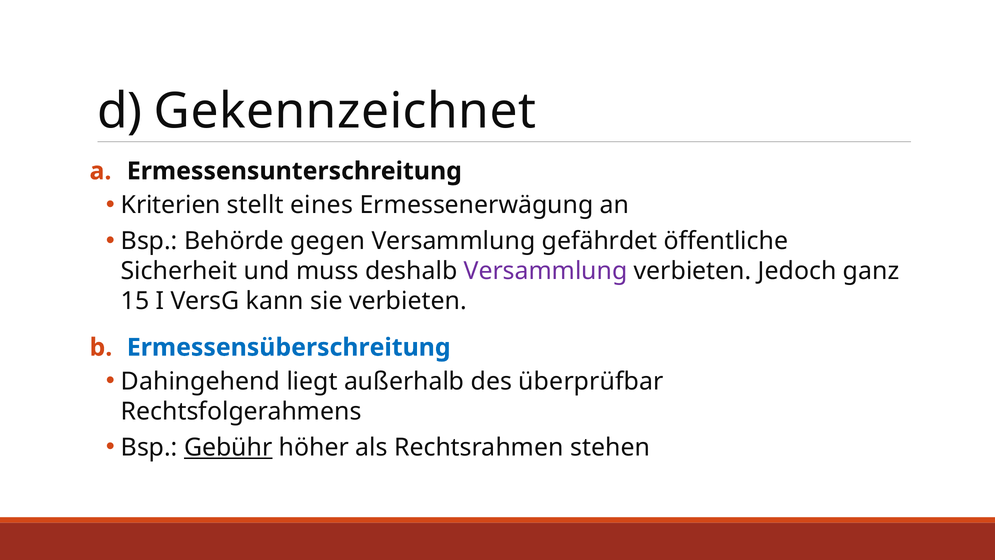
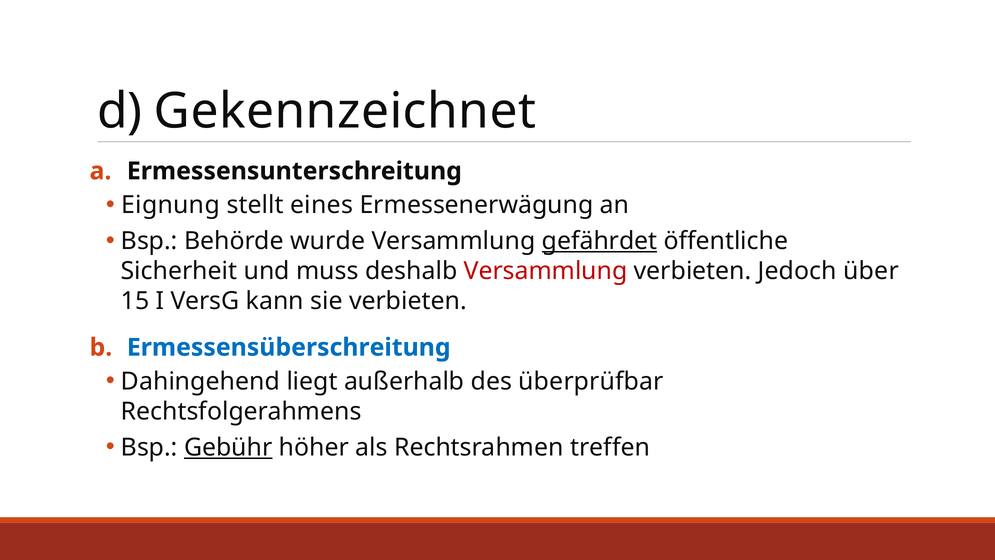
Kriterien: Kriterien -> Eignung (171, 205)
gegen: gegen -> wurde (328, 241)
gefährdet underline: none -> present (600, 241)
Versammlung colour: purple -> red (546, 271)
ganz: ganz -> über (871, 271)
stehen: stehen -> treffen (610, 447)
